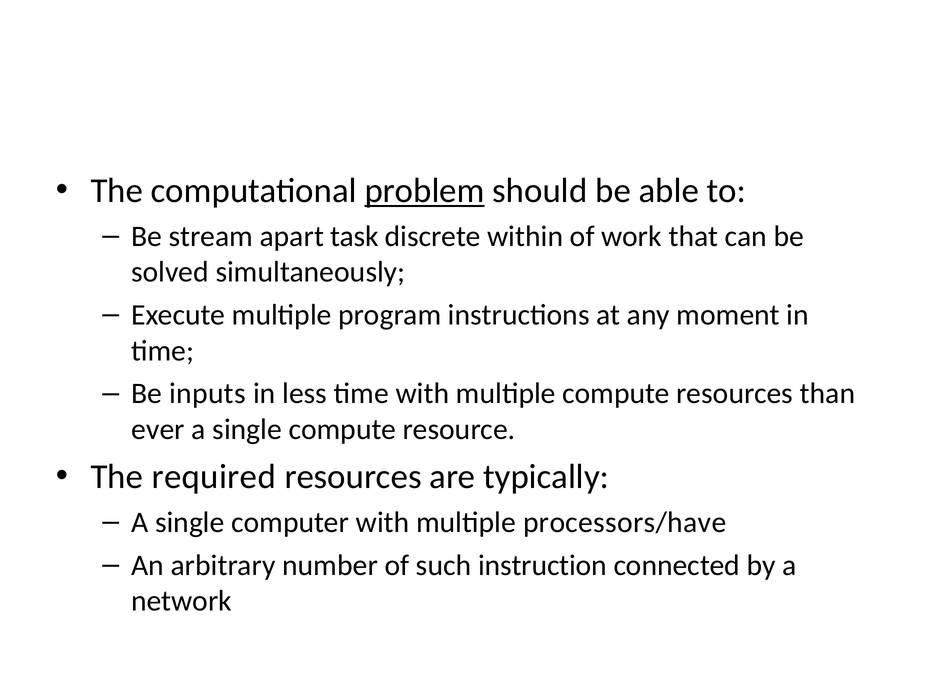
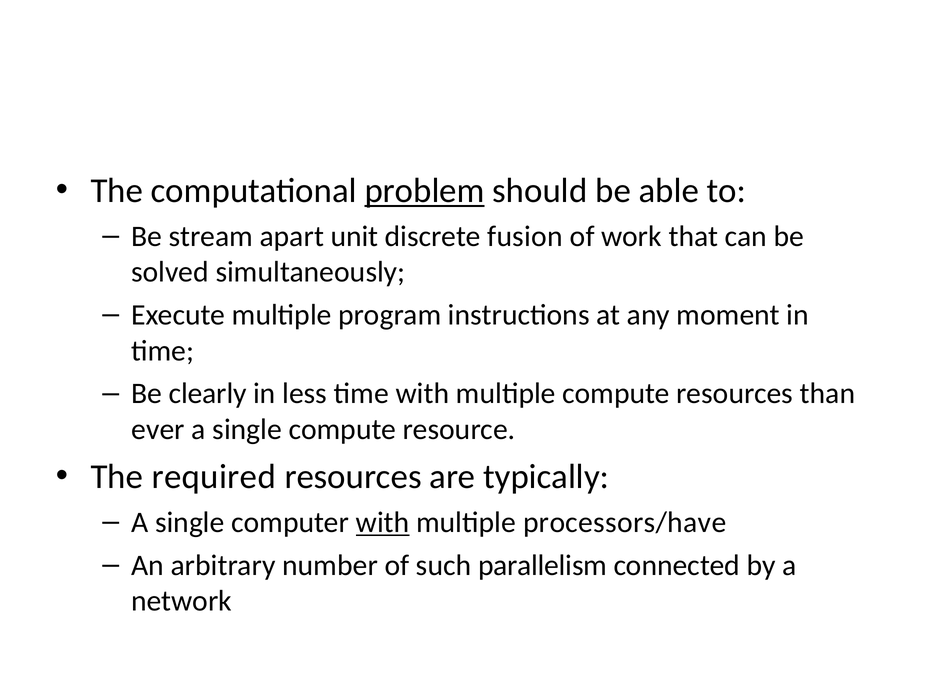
task: task -> unit (354, 236)
within: within -> fusion (525, 236)
inputs: inputs -> clearly (208, 393)
with underline: none -> present (383, 522)
instruction: instruction -> parallelism (543, 565)
